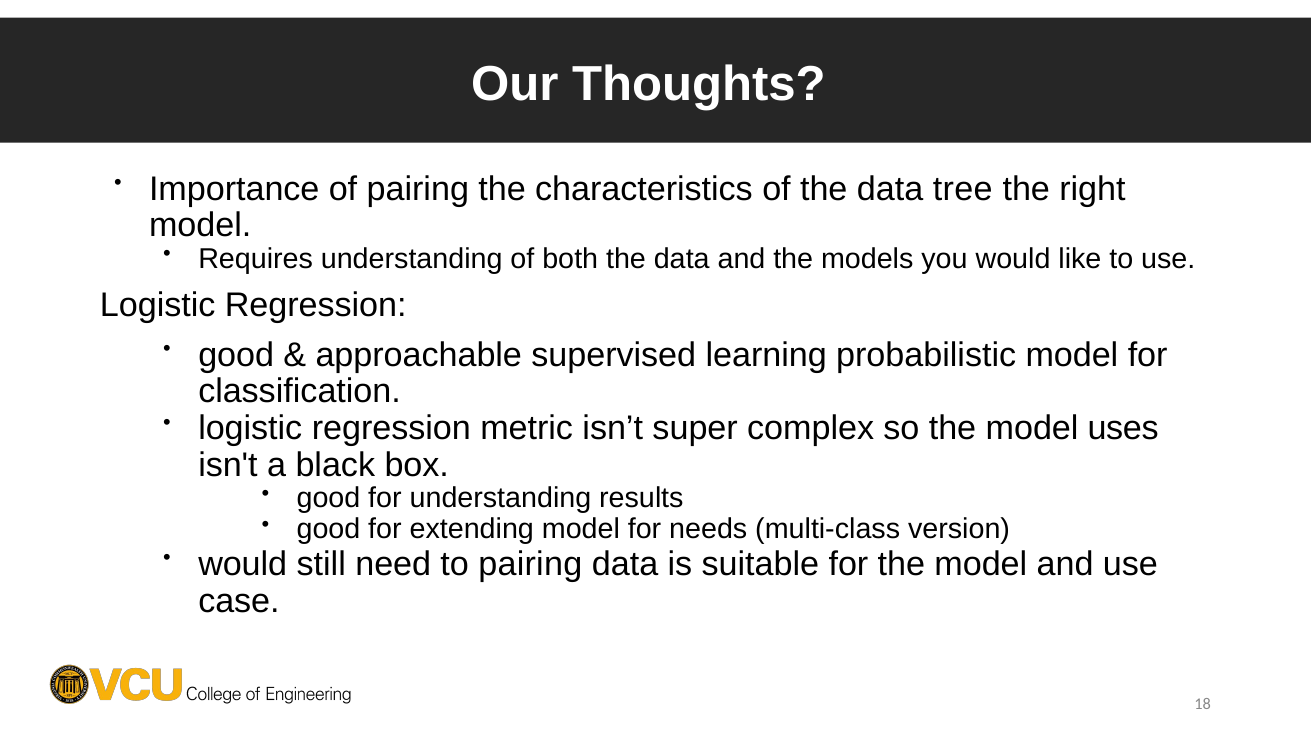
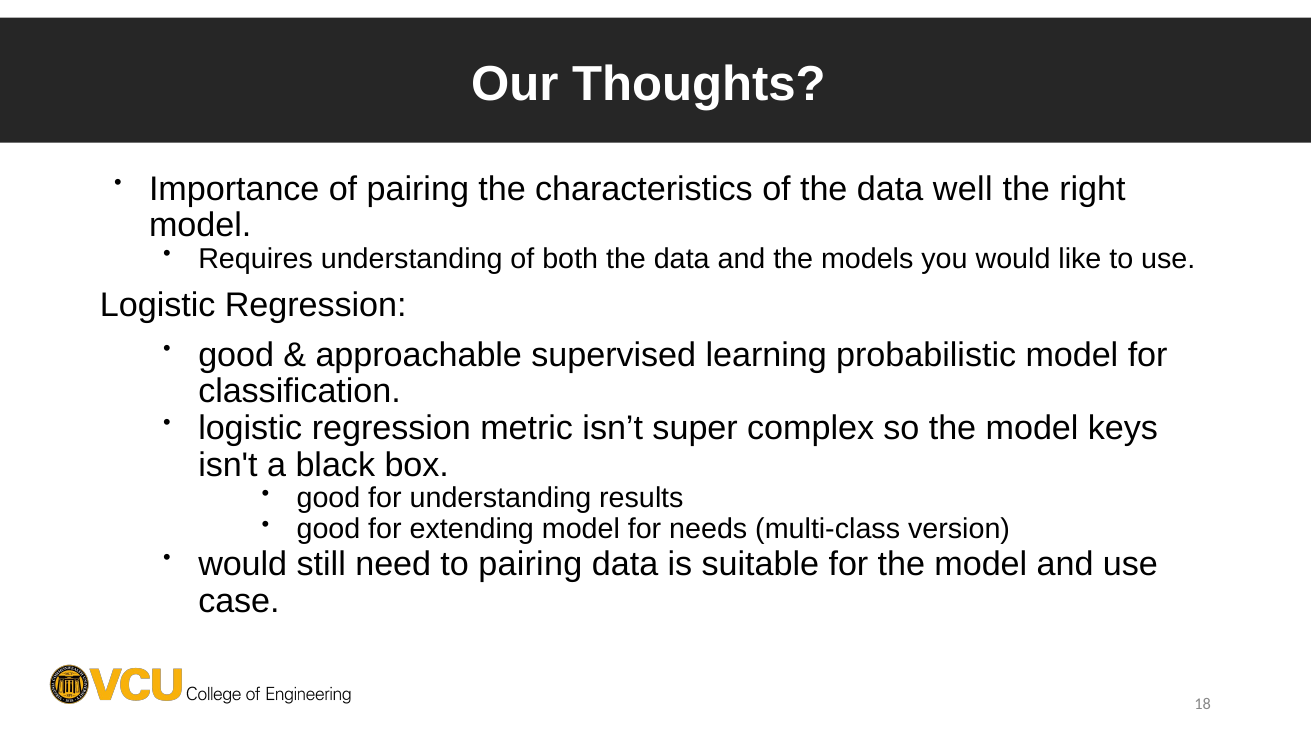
tree: tree -> well (963, 189)
uses: uses -> keys (1123, 429)
